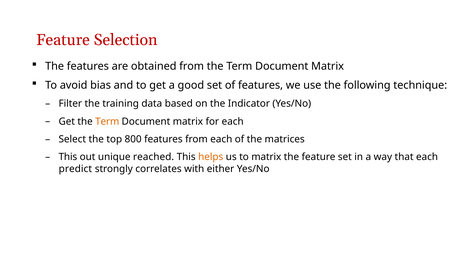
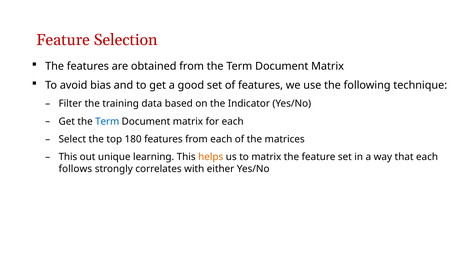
Term colour: orange -> blue (107, 121)
800: 800 -> 180 (133, 139)
reached: reached -> learning (154, 157)
predict: predict -> follows (75, 169)
